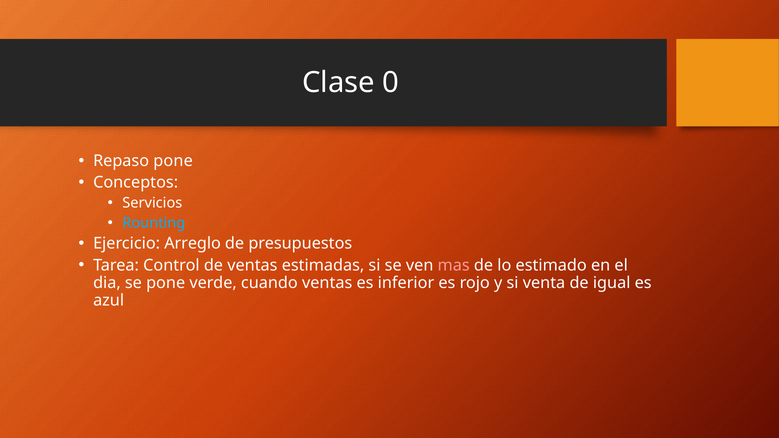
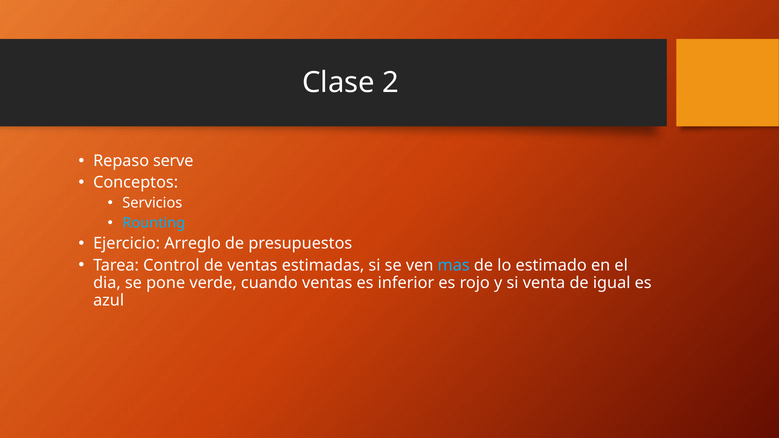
0: 0 -> 2 (391, 82)
Repaso pone: pone -> serve (173, 161)
mas colour: pink -> light blue (454, 265)
